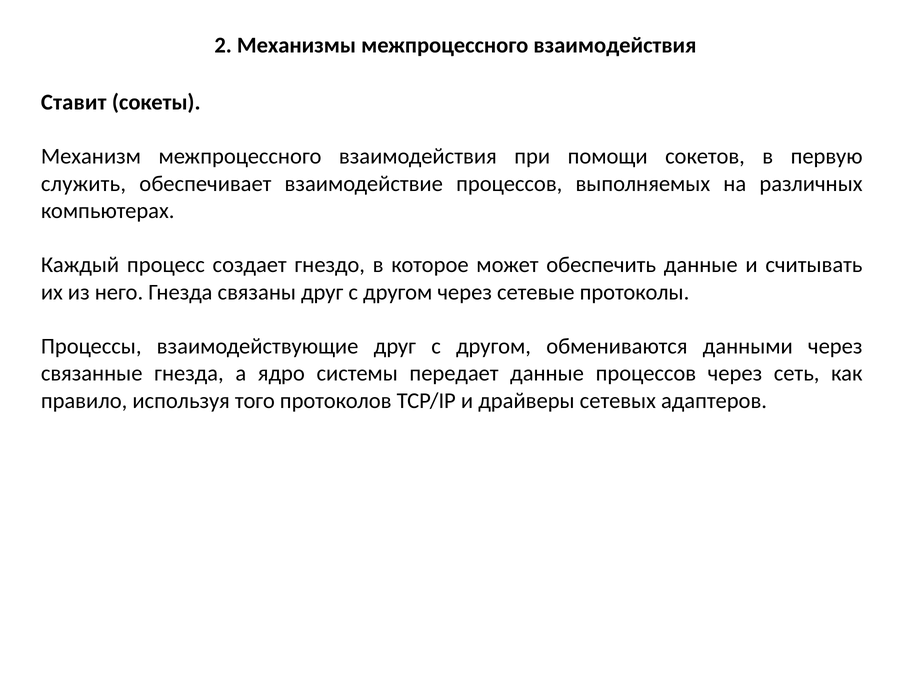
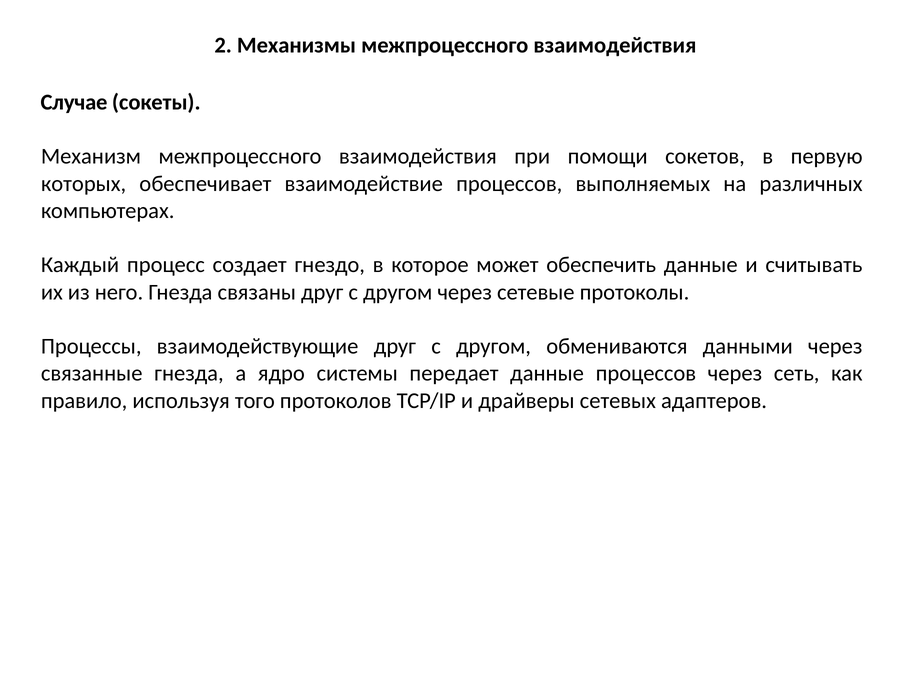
Ставит: Ставит -> Случае (74, 102)
служить: служить -> которых (84, 184)
